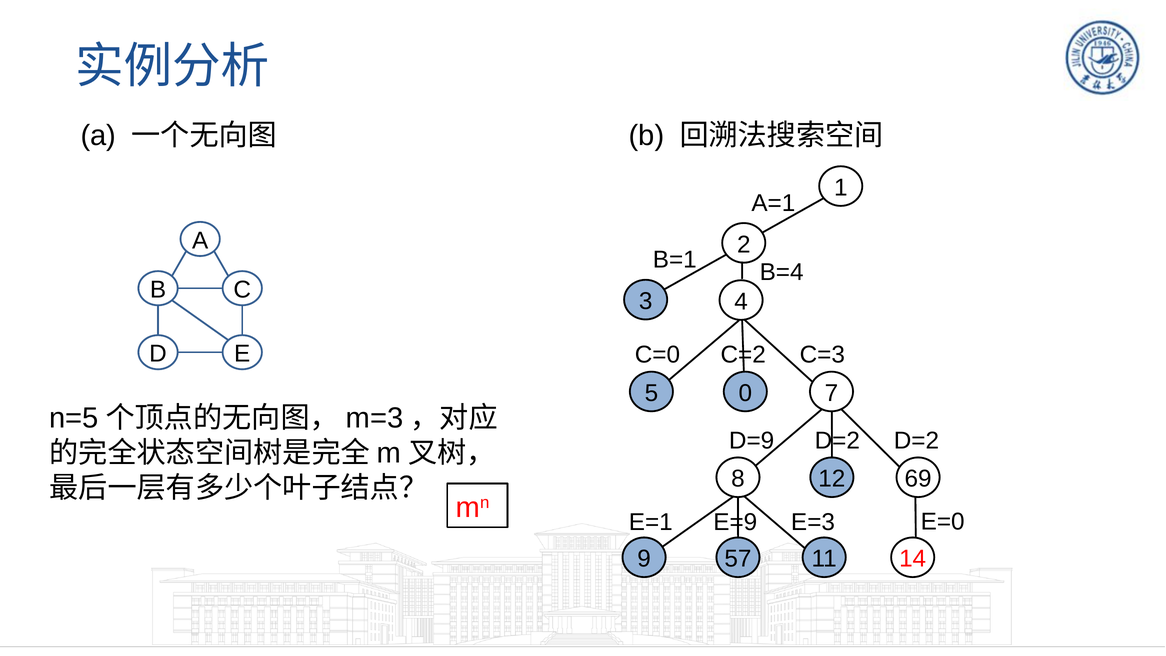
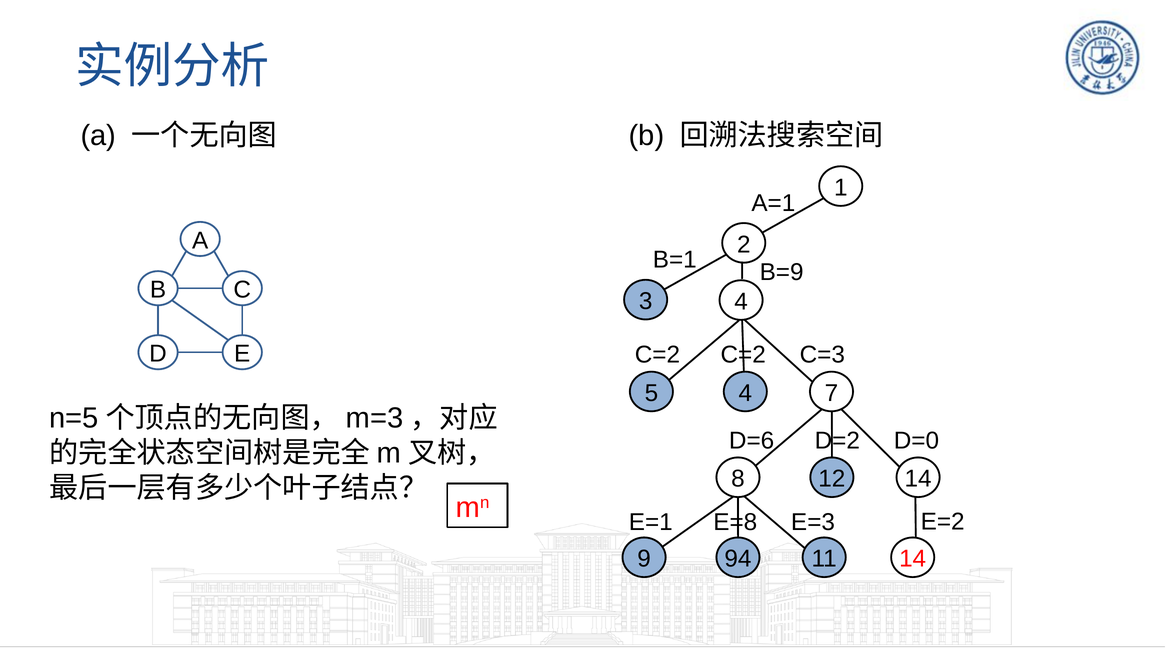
B=4: B=4 -> B=9 (782, 272)
C=0: C=0 -> C=2 (657, 355)
5 0: 0 -> 4 (745, 393)
D=9: D=9 -> D=6 (752, 441)
D=2 D=2: D=2 -> D=0 (916, 441)
12 69: 69 -> 14 (918, 479)
E=9: E=9 -> E=8 (735, 522)
E=0: E=0 -> E=2 (943, 522)
57: 57 -> 94 (738, 559)
